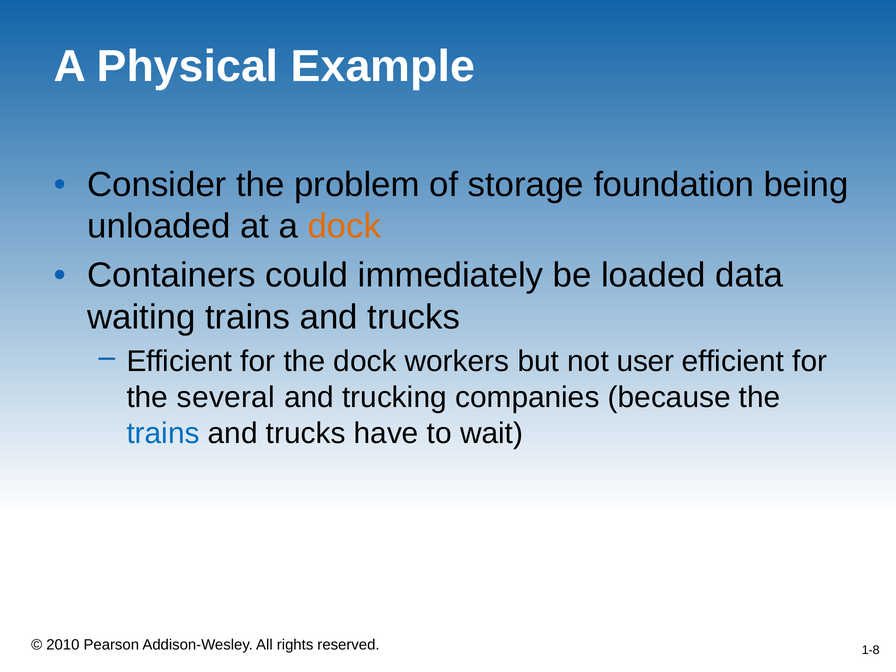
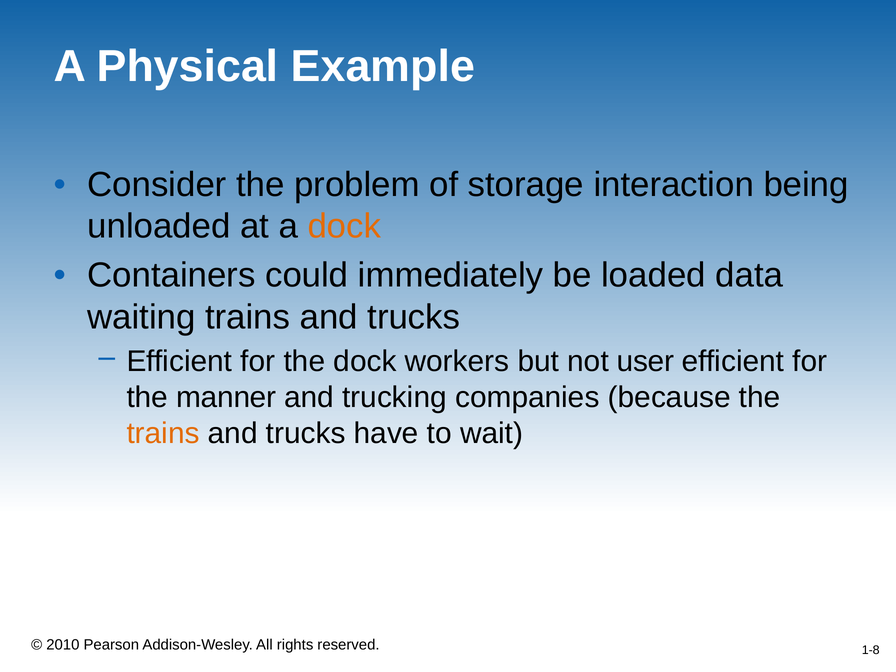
foundation: foundation -> interaction (674, 185)
several: several -> manner (226, 397)
trains colour: blue -> orange (163, 433)
